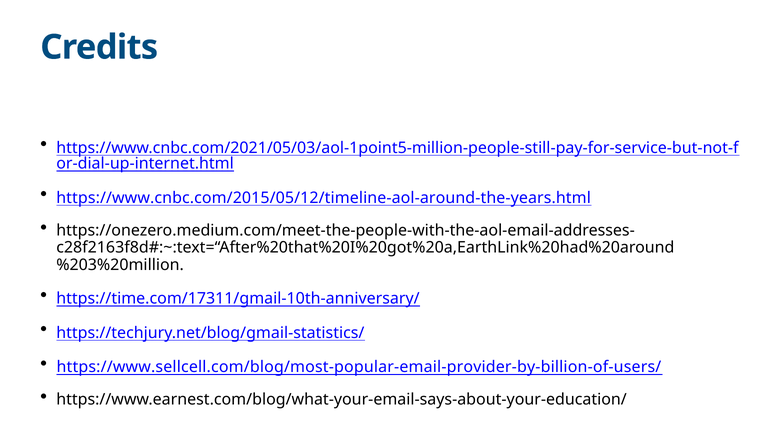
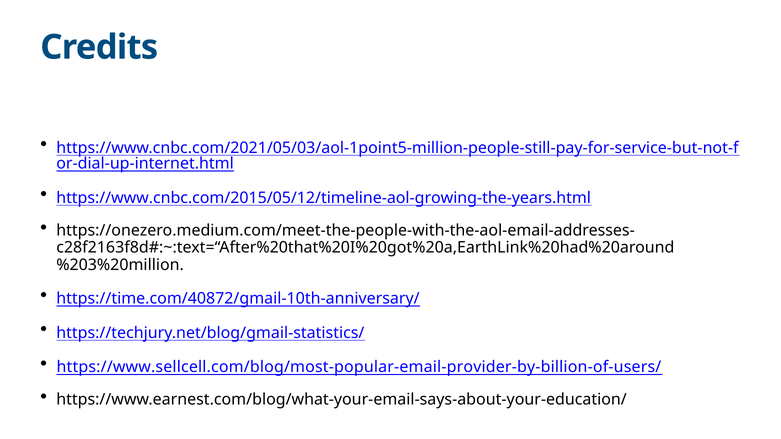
https://www.cnbc.com/2015/05/12/timeline-aol-around-the-years.html: https://www.cnbc.com/2015/05/12/timeline-aol-around-the-years.html -> https://www.cnbc.com/2015/05/12/timeline-aol-growing-the-years.html (324, 198)
https://time.com/17311/gmail-10th-anniversary/: https://time.com/17311/gmail-10th-anniversary/ -> https://time.com/40872/gmail-10th-anniversary/ (238, 299)
